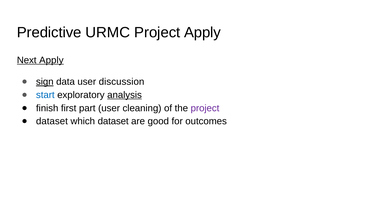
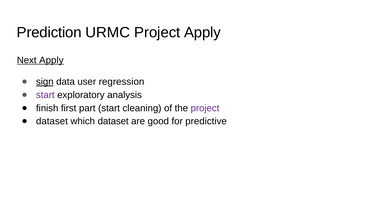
Predictive: Predictive -> Prediction (49, 32)
discussion: discussion -> regression (122, 82)
start colour: blue -> purple (45, 95)
analysis underline: present -> none (125, 95)
part user: user -> start (109, 108)
outcomes: outcomes -> predictive (206, 122)
